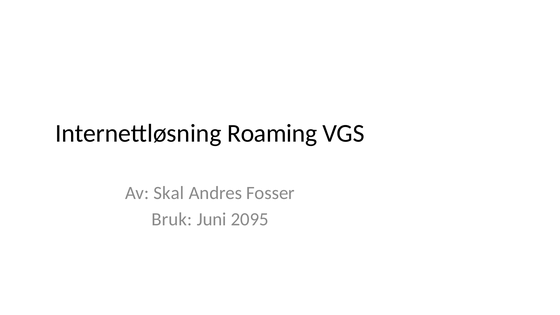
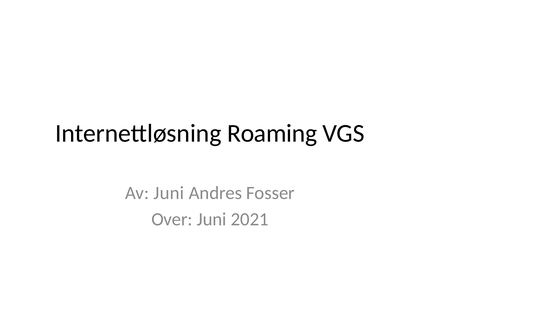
Av Skal: Skal -> Juni (169, 193)
Bruk: Bruk -> Over (172, 219)
2095: 2095 -> 2021 (250, 219)
